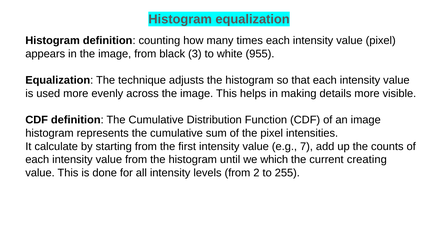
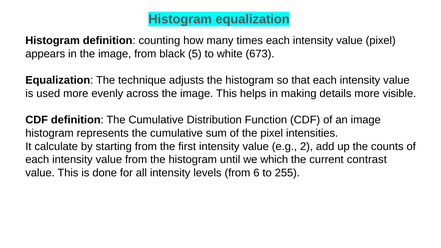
3: 3 -> 5 (195, 54)
955: 955 -> 673 (260, 54)
7: 7 -> 2 (306, 146)
creating: creating -> contrast (367, 160)
2: 2 -> 6 (256, 173)
